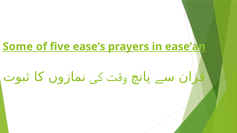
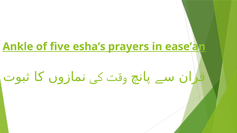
Some: Some -> Ankle (18, 47)
ease’s: ease’s -> esha’s (89, 47)
